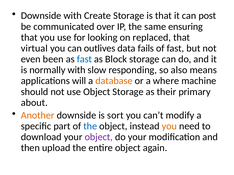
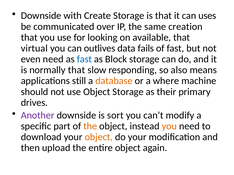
post: post -> uses (207, 16)
ensuring: ensuring -> creation (185, 27)
replaced: replaced -> available (152, 38)
even been: been -> need (53, 59)
normally with: with -> that (76, 70)
will: will -> still (79, 81)
about: about -> drives (34, 103)
Another colour: orange -> purple (38, 116)
the colour: blue -> orange (90, 126)
object colour: purple -> orange (99, 137)
